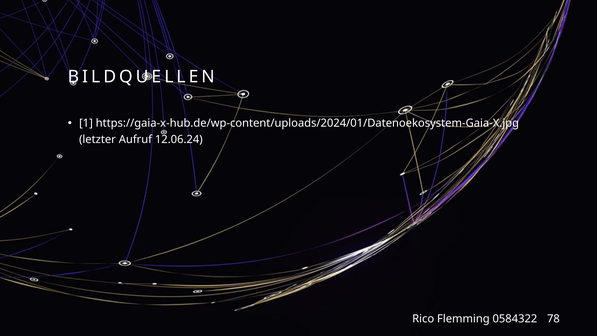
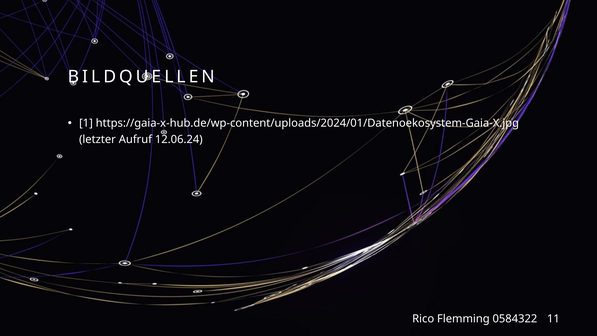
78: 78 -> 11 (553, 319)
